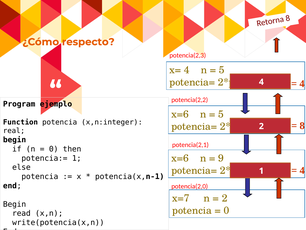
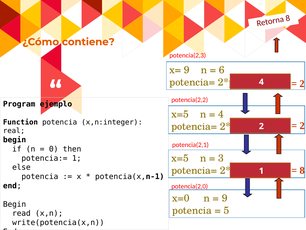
respecto: respecto -> contiene (88, 42)
x= 4: 4 -> 9 (187, 70)
5: 5 -> 6 (222, 70)
4: 4 -> 2 (302, 84)
x=6: x=6 -> x=5 (180, 114)
5: 5 -> 4 (221, 114)
8: 8 -> 2 (302, 126)
x=6: x=6 -> x=5 (180, 158)
9: 9 -> 3 (221, 158)
4: 4 -> 8 (302, 170)
x=7: x=7 -> x=0 (181, 198)
2: 2 -> 9 (225, 198)
0: 0 -> 5 (226, 210)
